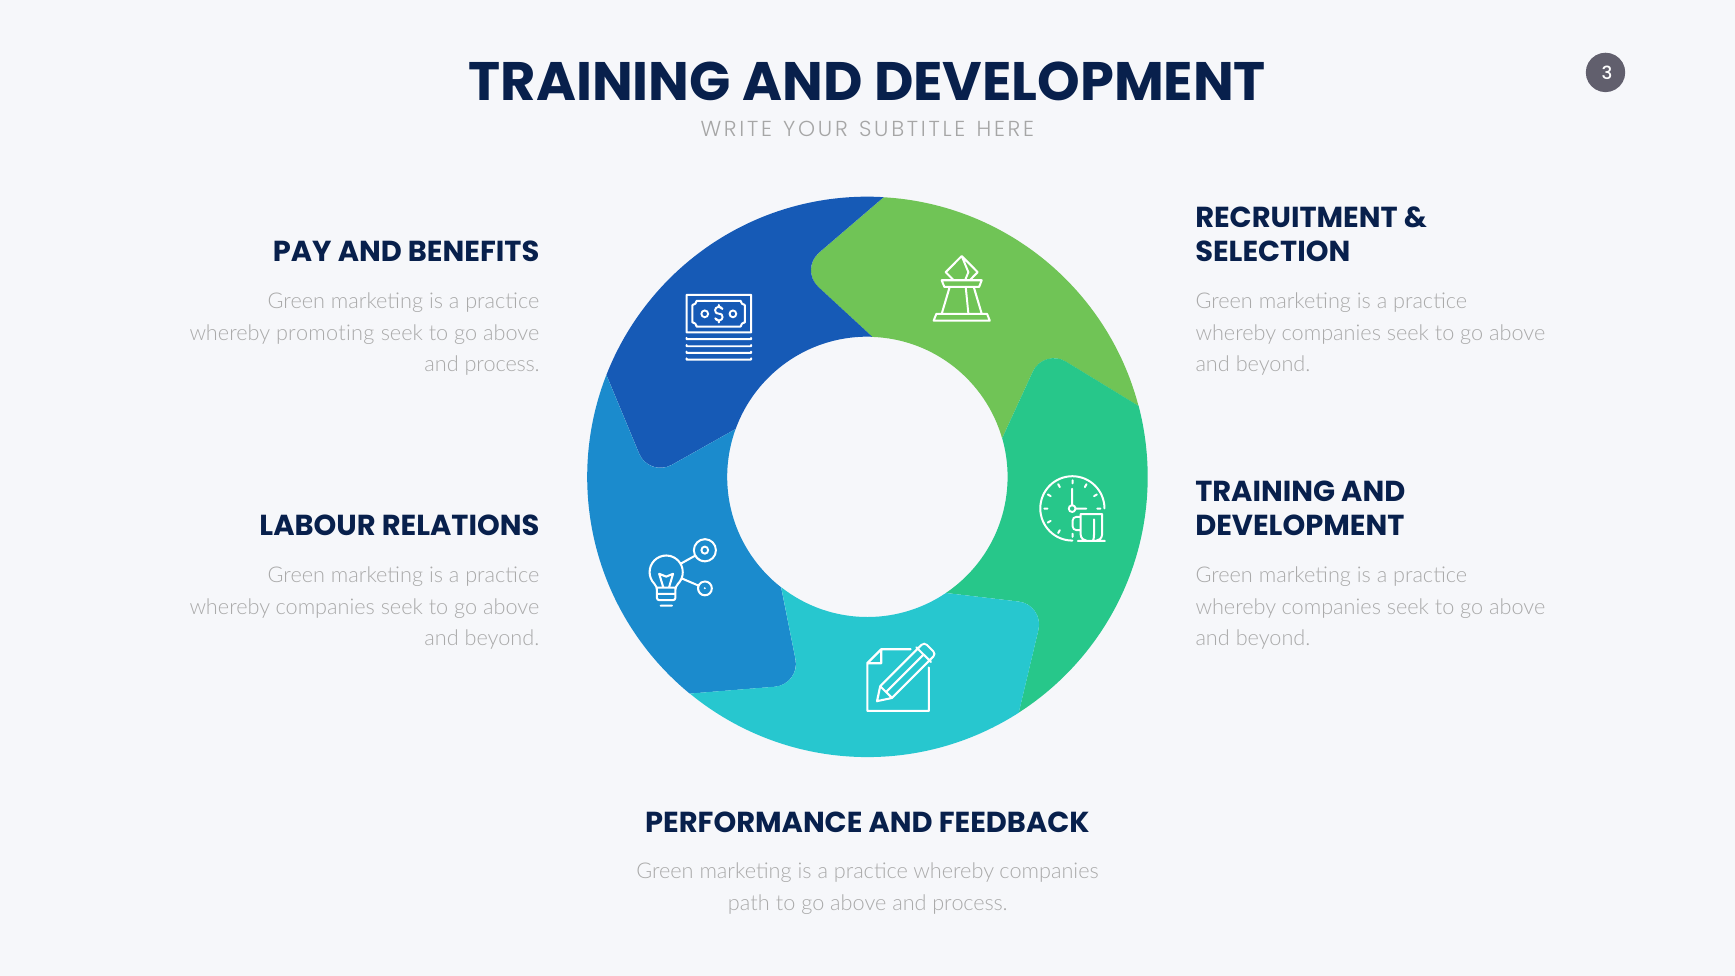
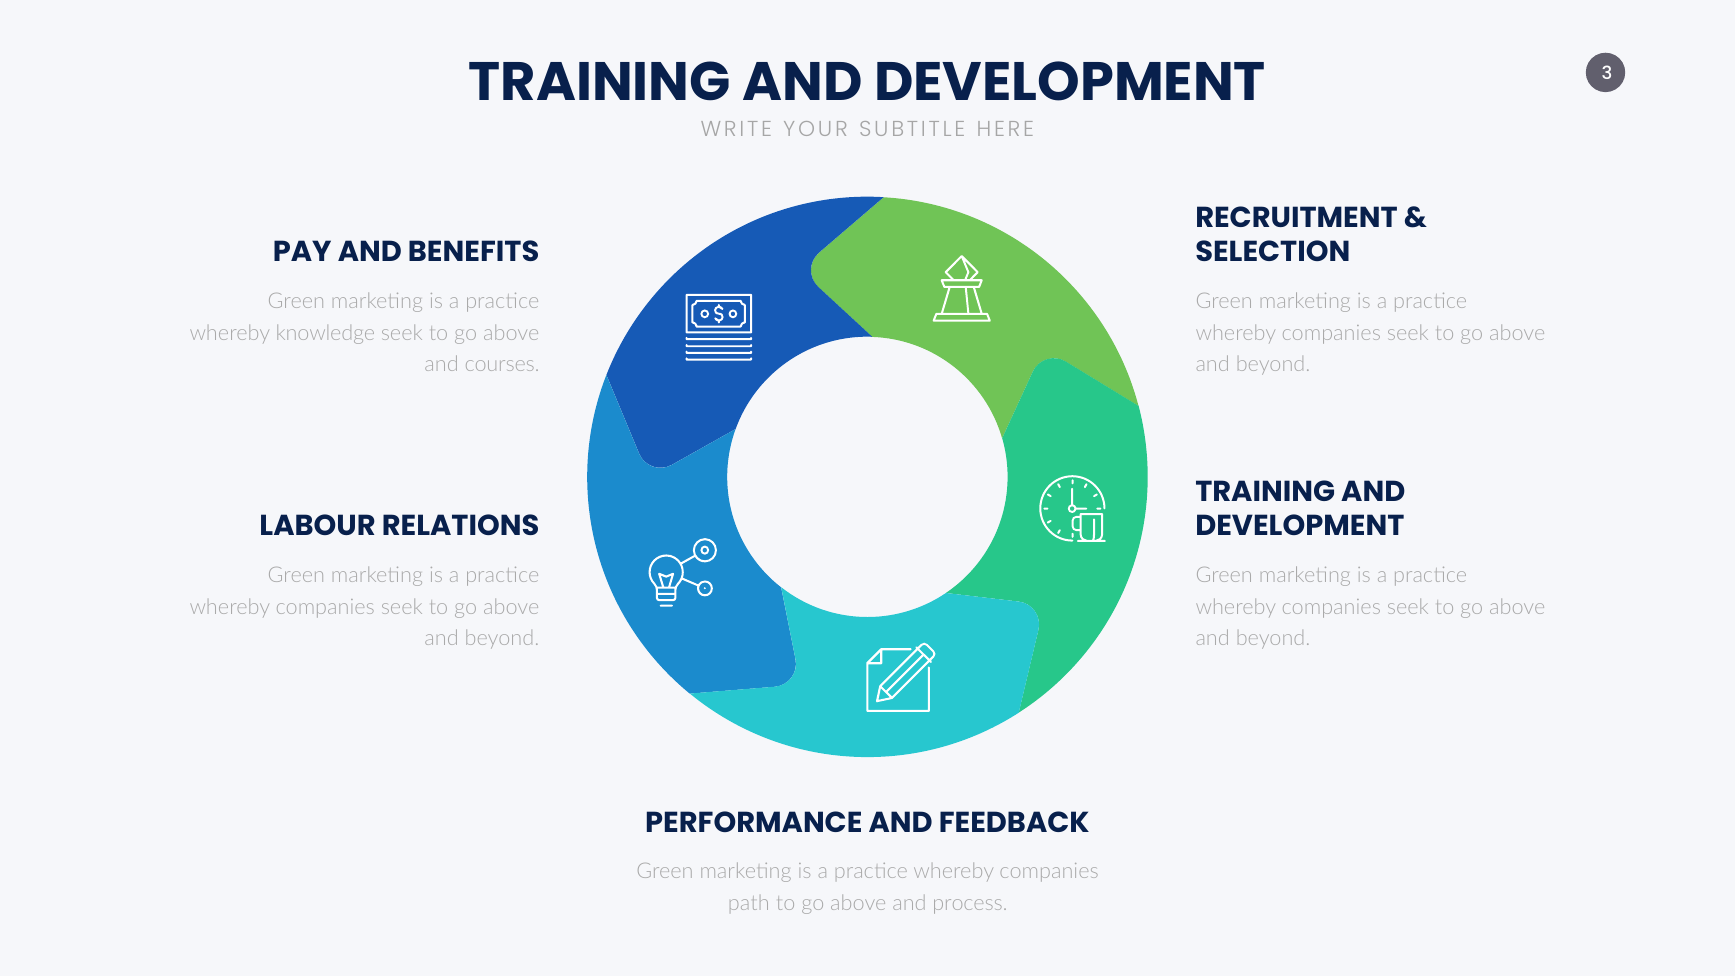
promoting: promoting -> knowledge (325, 333)
process: process -> courses (502, 365)
